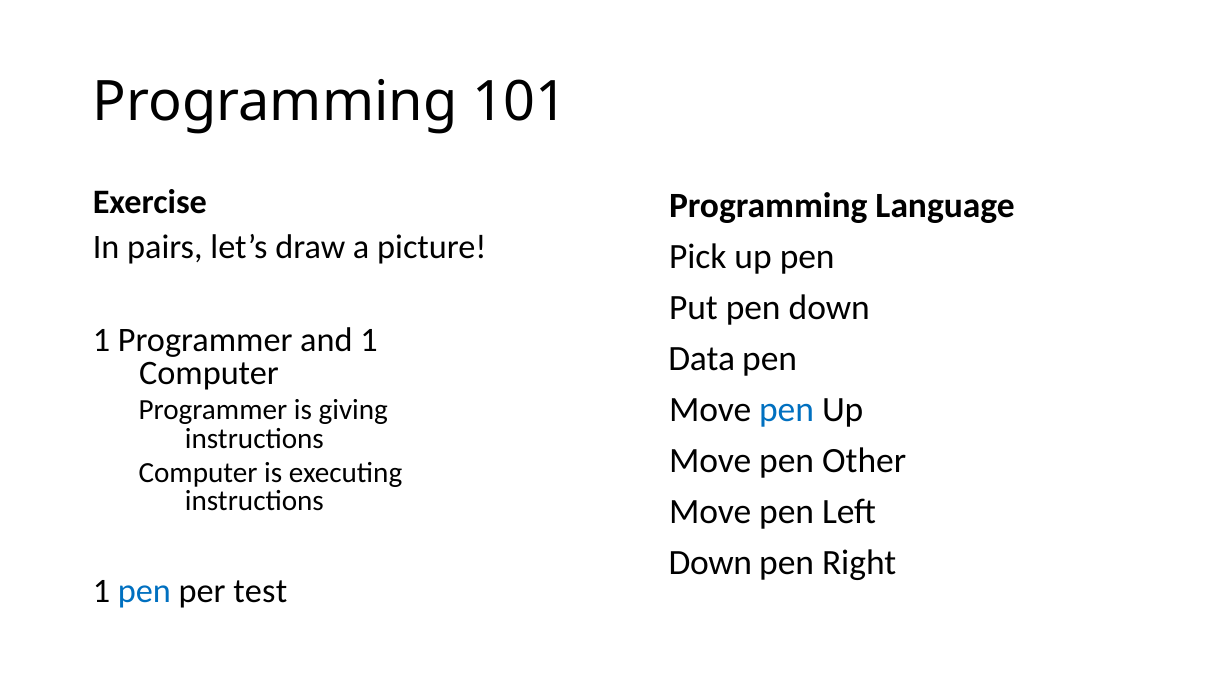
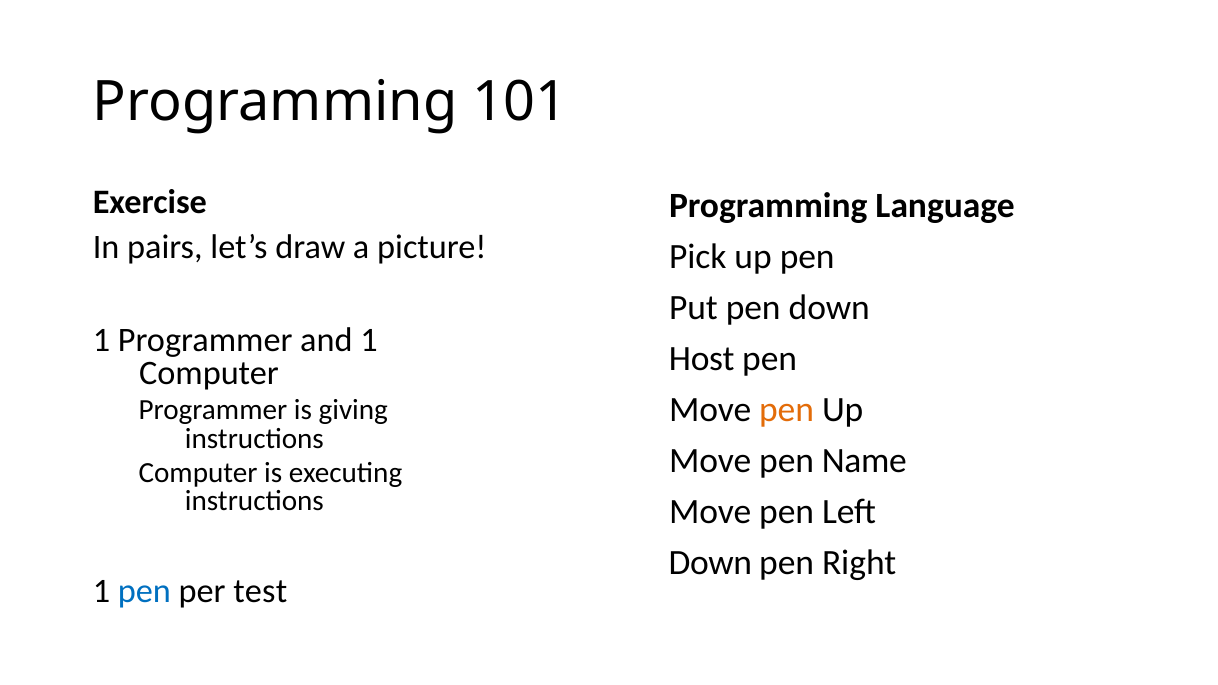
Data: Data -> Host (702, 359)
pen colour: blue -> orange (787, 410)
Other: Other -> Name (864, 461)
